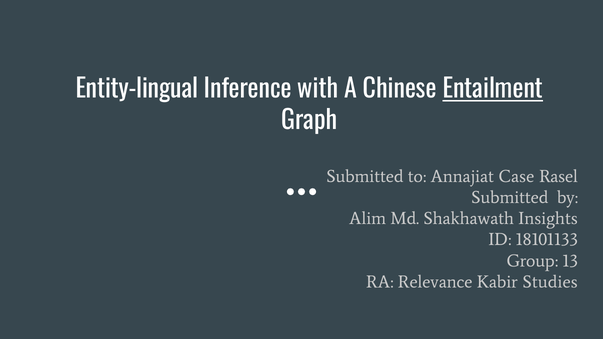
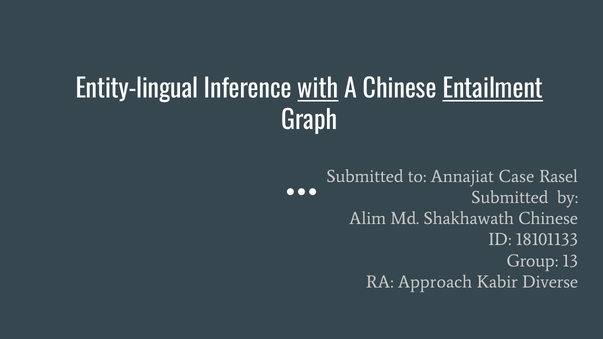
with underline: none -> present (318, 89)
Shakhawath Insights: Insights -> Chinese (548, 219)
Relevance: Relevance -> Approach (435, 282)
Studies: Studies -> Diverse (550, 282)
